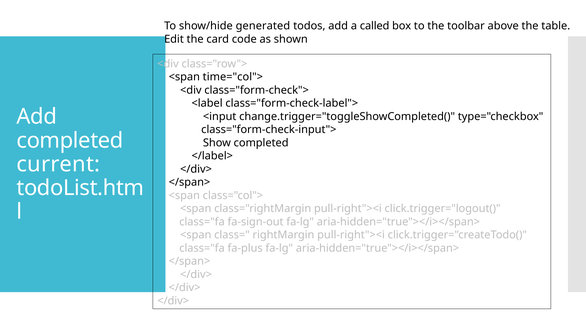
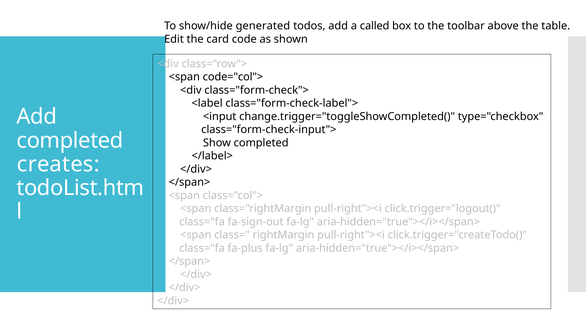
time="col">: time="col"> -> code="col"> (233, 77)
current: current -> creates (58, 164)
